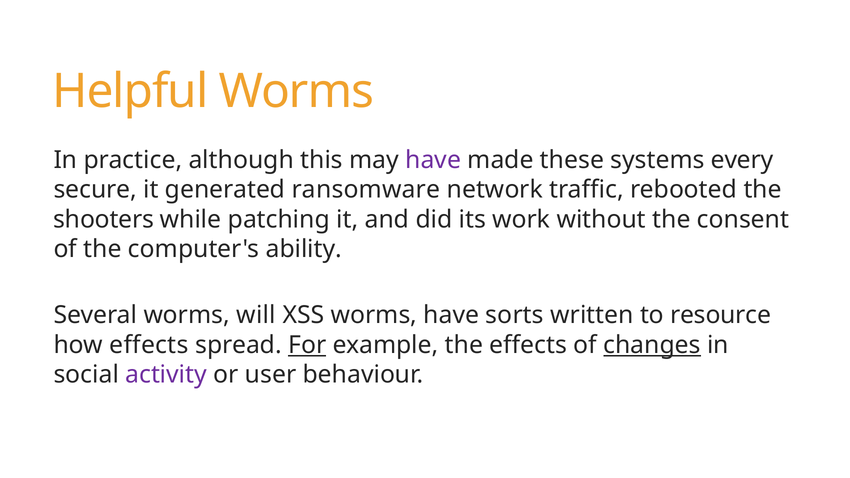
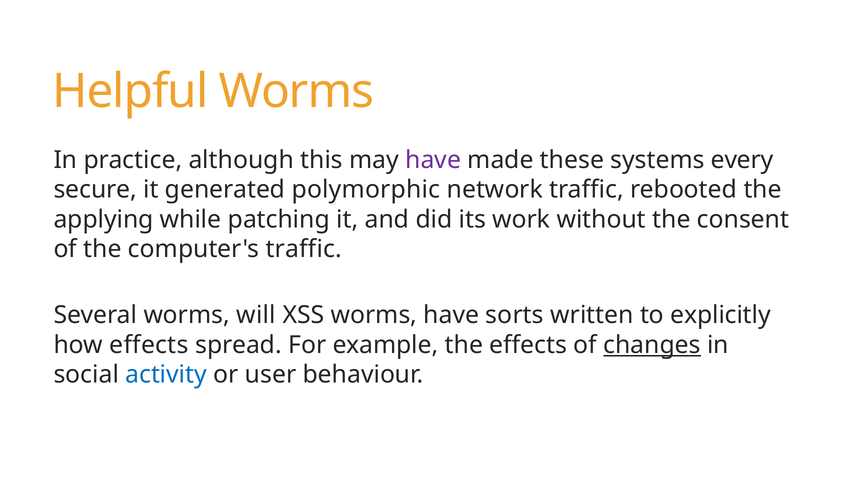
ransomware: ransomware -> polymorphic (366, 190)
shooters: shooters -> applying (104, 220)
computer's ability: ability -> traffic (304, 249)
resource: resource -> explicitly (721, 315)
For underline: present -> none (307, 345)
activity colour: purple -> blue (166, 375)
